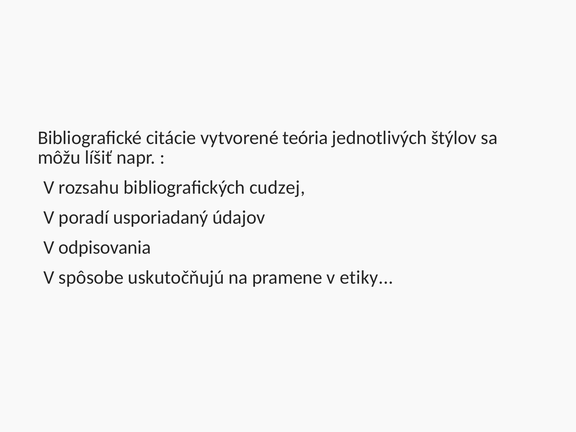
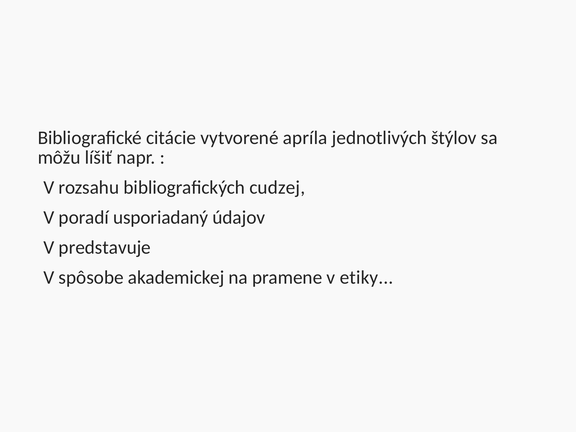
teória: teória -> apríla (305, 138)
odpisovania: odpisovania -> predstavuje (105, 247)
uskutočňujú: uskutočňujú -> akademickej (176, 277)
